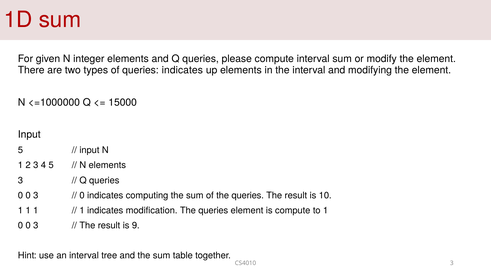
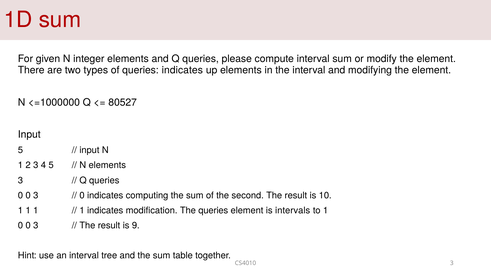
15000: 15000 -> 80527 (123, 102)
of the queries: queries -> second (248, 196)
is compute: compute -> intervals (293, 211)
